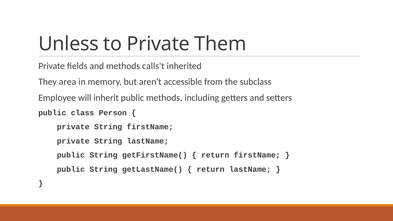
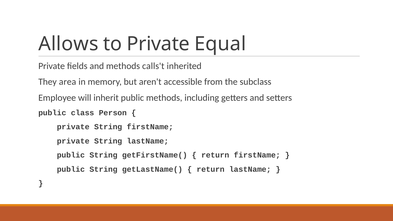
Unless: Unless -> Allows (68, 44)
Them: Them -> Equal (220, 44)
